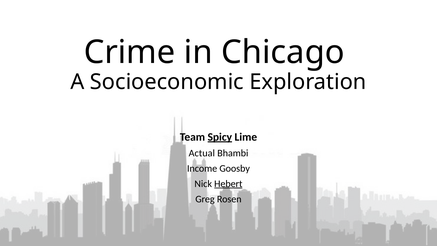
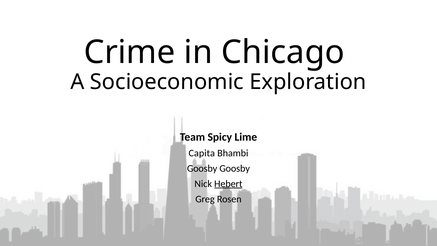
Spicy underline: present -> none (220, 137)
Actual: Actual -> Capita (202, 153)
Income: Income -> Goosby (202, 168)
